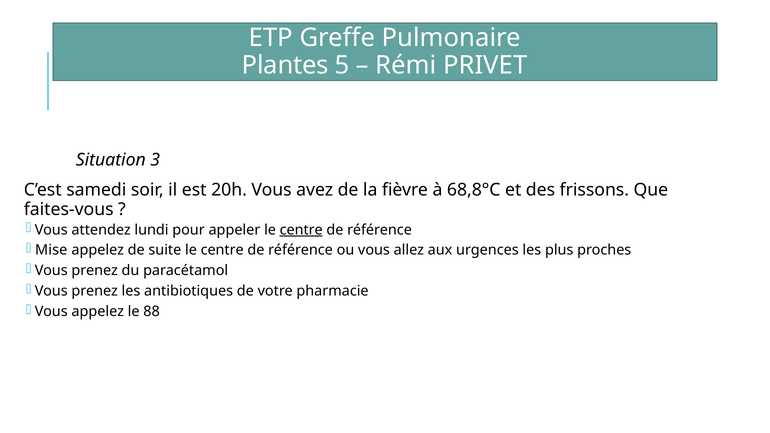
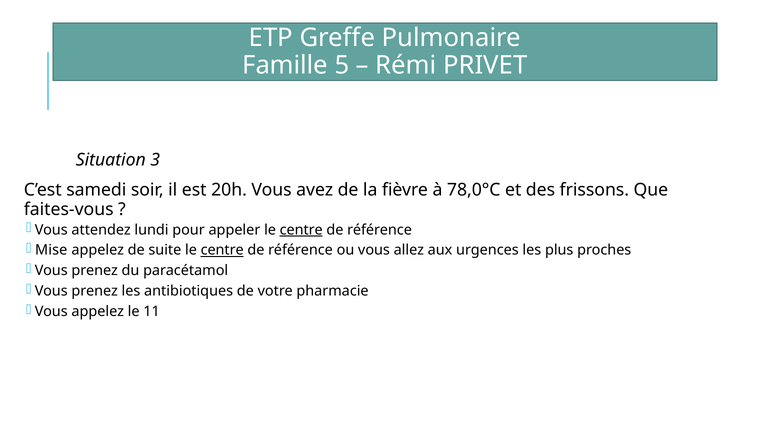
Plantes: Plantes -> Famille (285, 65)
68,8°C: 68,8°C -> 78,0°C (474, 190)
centre underline: none -> present (222, 250)
88: 88 -> 11 (152, 311)
